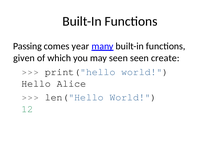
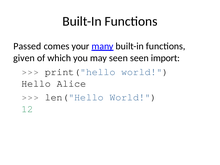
Passing: Passing -> Passed (27, 46)
year: year -> your (80, 46)
create: create -> import (165, 58)
